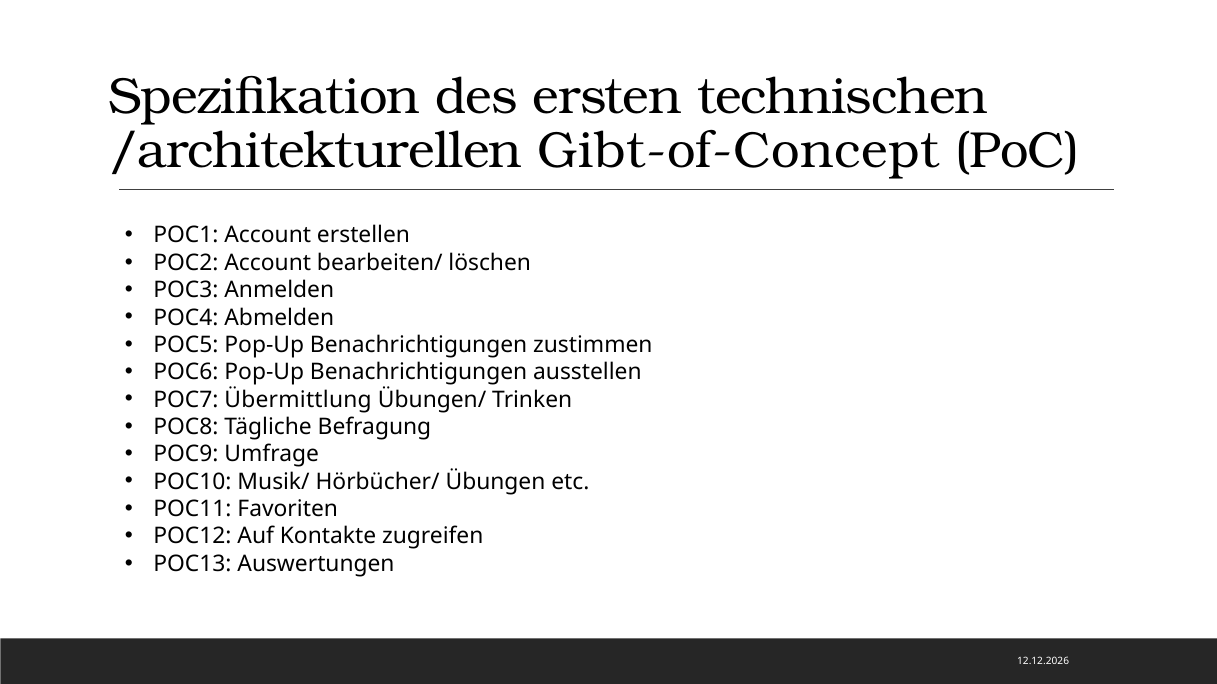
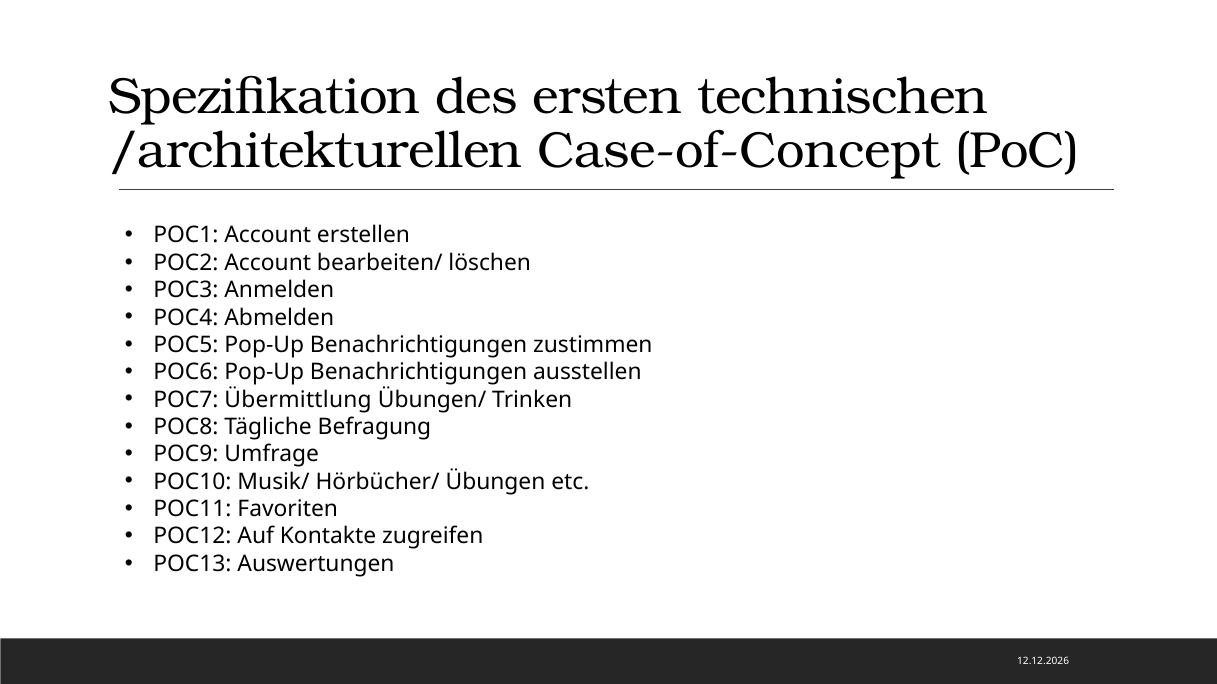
Gibt-of-Concept: Gibt-of-Concept -> Case-of-Concept (739, 151)
